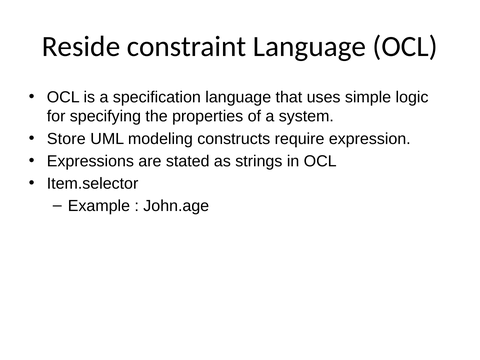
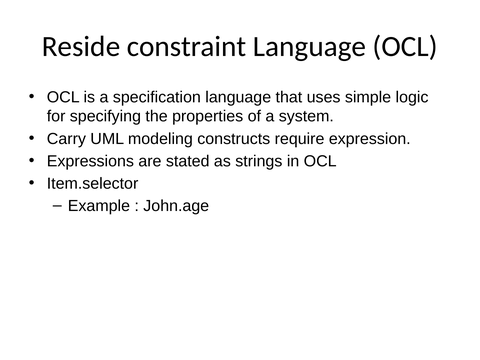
Store: Store -> Carry (66, 139)
